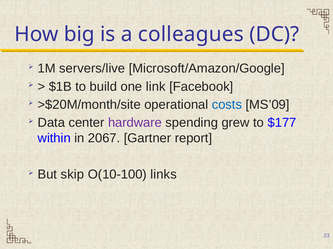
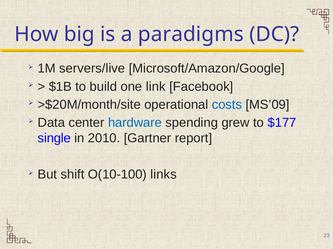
colleagues: colleagues -> paradigms (191, 34)
hardware colour: purple -> blue (135, 123)
within: within -> single (54, 139)
2067: 2067 -> 2010 (104, 139)
skip: skip -> shift (73, 175)
